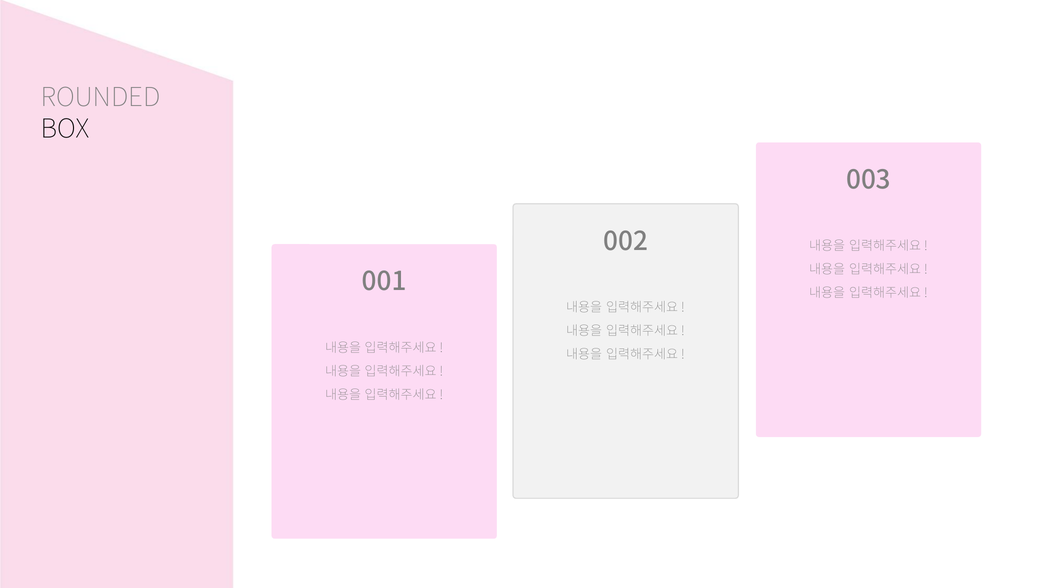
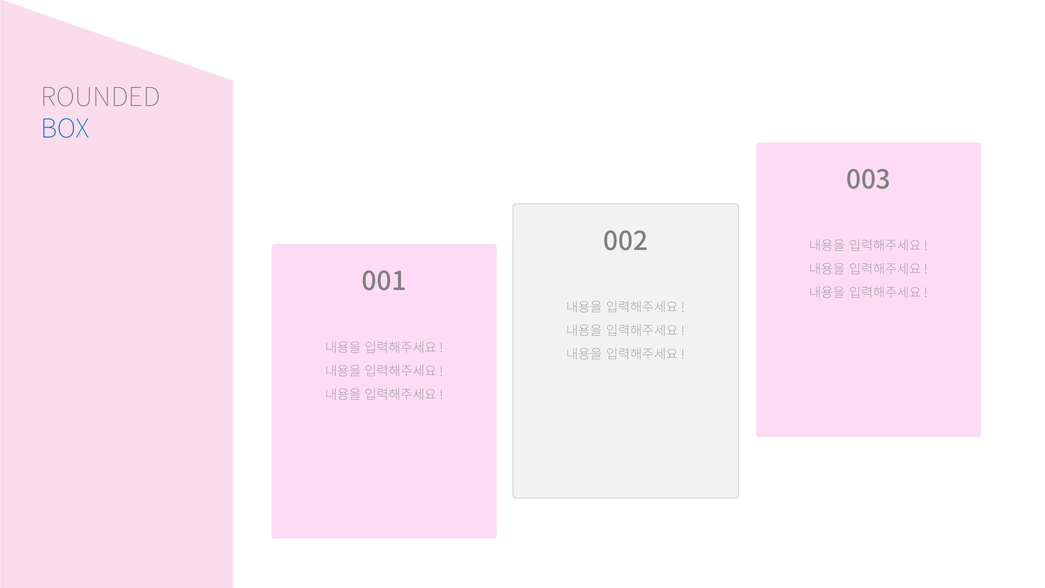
BOX colour: black -> blue (65, 129)
